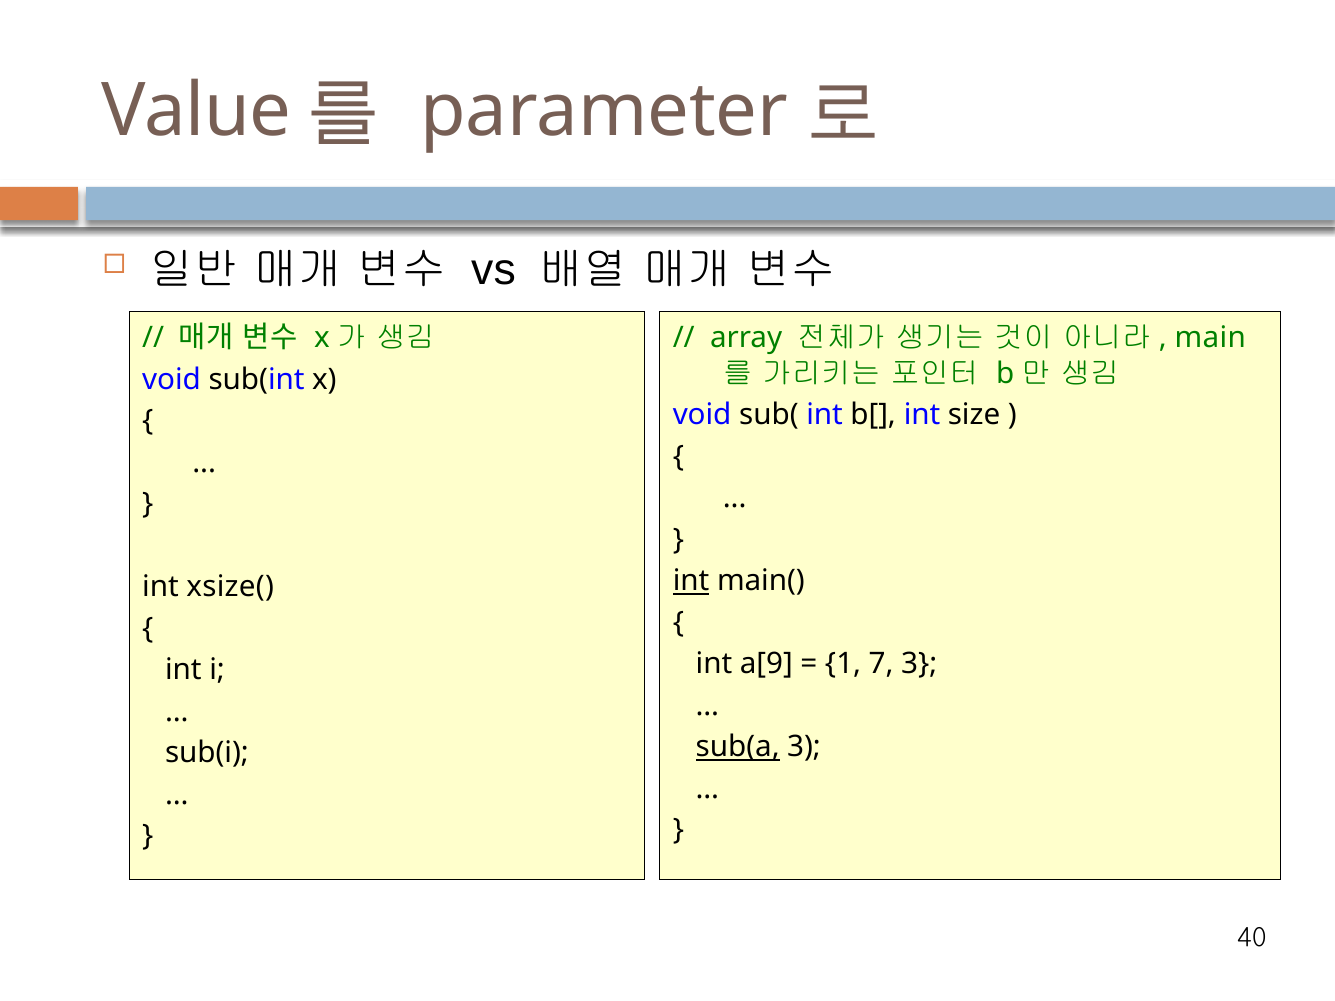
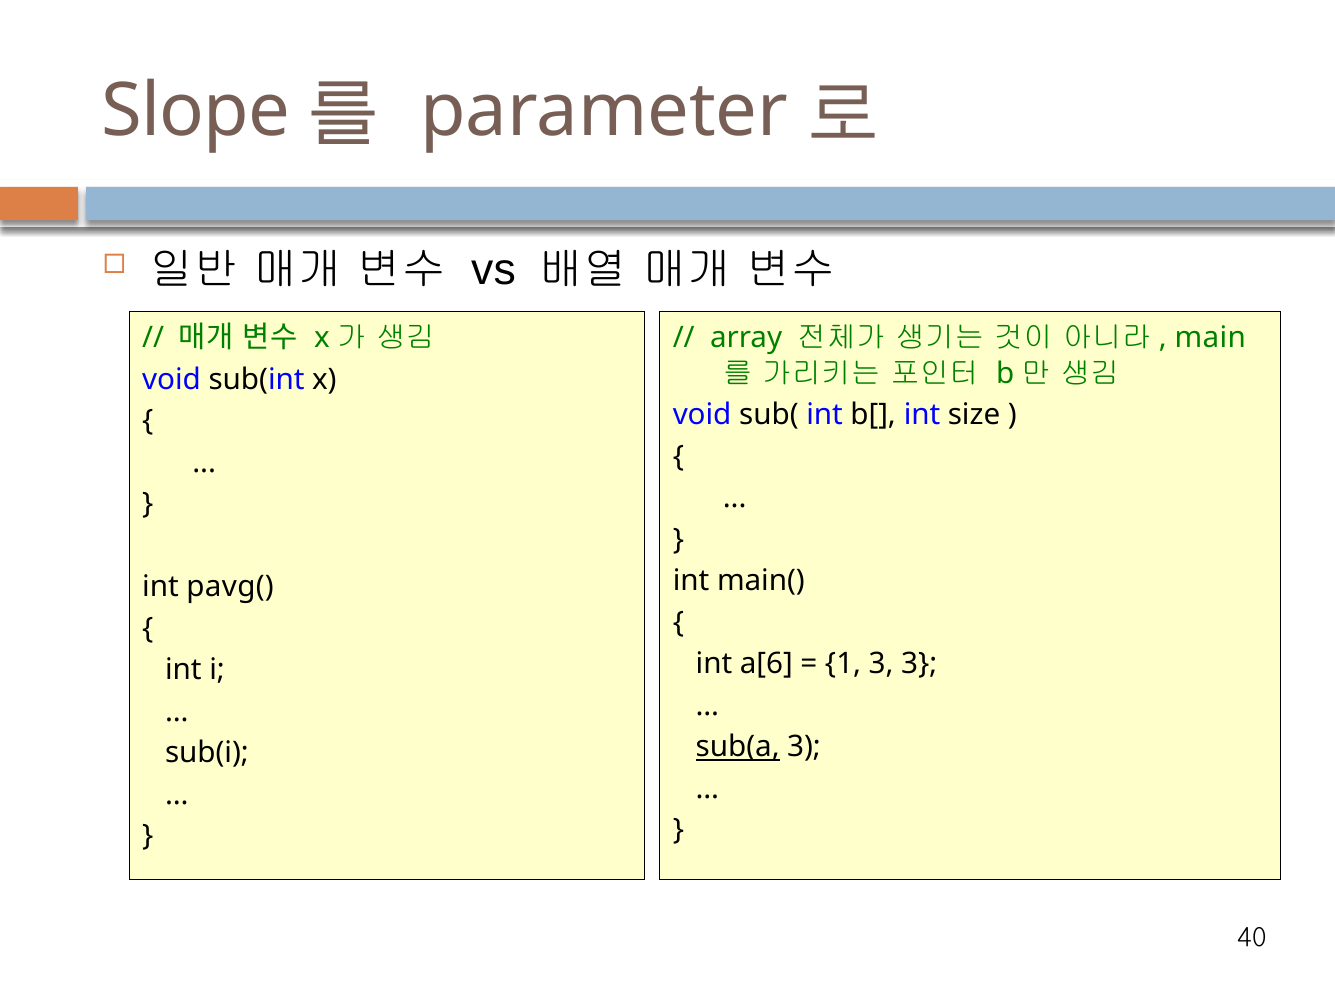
Value: Value -> Slope (196, 111)
int underline: present -> none (691, 581)
xsize(: xsize( -> pavg( (230, 587)
a[9: a[9 -> a[6 (766, 664)
1 7: 7 -> 3 (881, 664)
